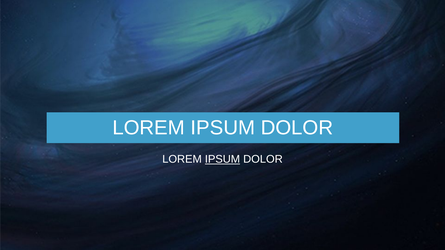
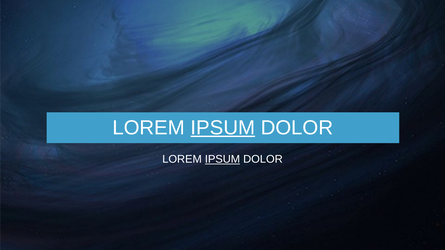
IPSUM underline: none -> present (223, 128)
